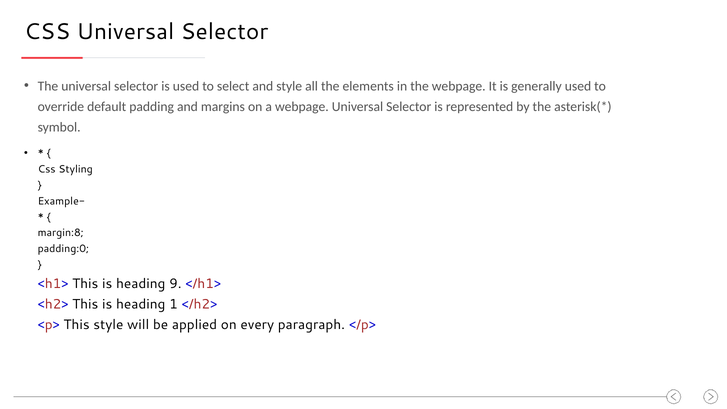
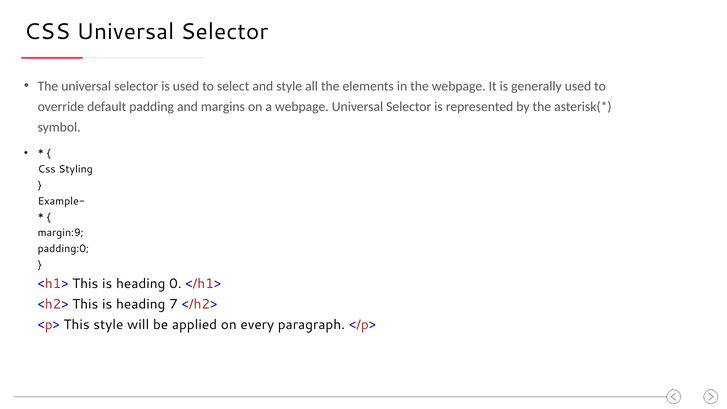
margin:8: margin:8 -> margin:9 (61, 233)
9: 9 -> 0 (175, 284)
1: 1 -> 7 (173, 304)
